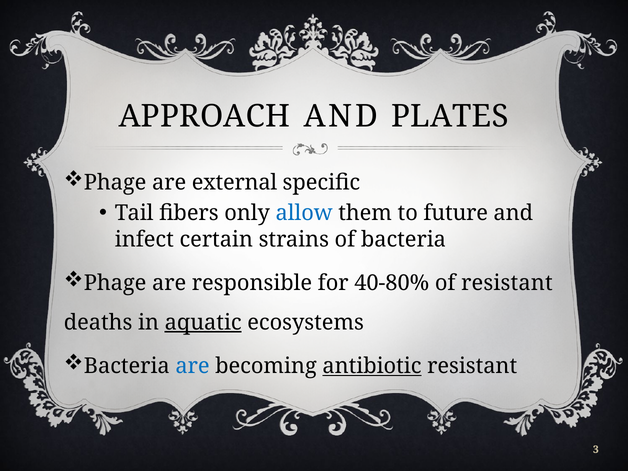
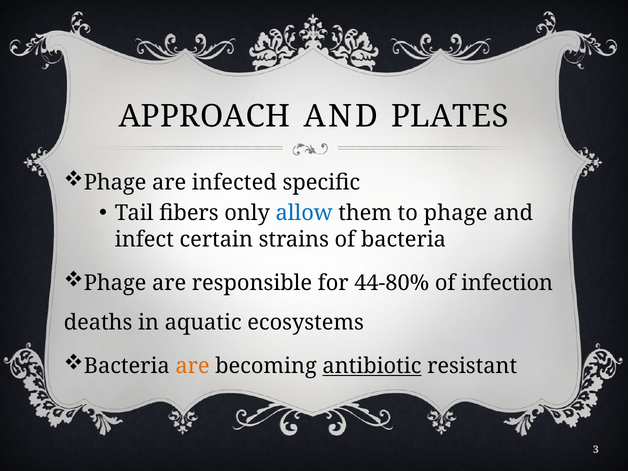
external: external -> infected (234, 183)
to future: future -> phage (456, 213)
40-80%: 40-80% -> 44-80% (392, 283)
of resistant: resistant -> infection (507, 283)
aquatic underline: present -> none (203, 322)
are colour: blue -> orange (192, 366)
